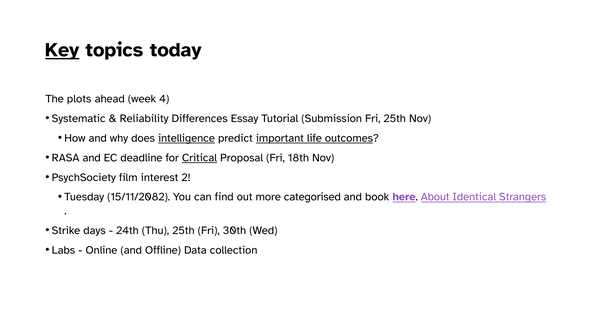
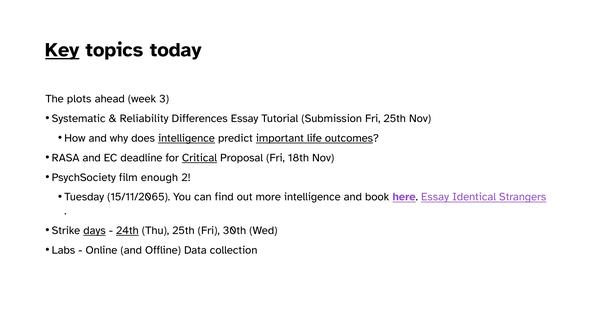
4: 4 -> 3 (164, 99)
interest: interest -> enough (159, 177)
15/11/2082: 15/11/2082 -> 15/11/2065 (139, 197)
more categorised: categorised -> intelligence (312, 197)
here About: About -> Essay (435, 197)
days underline: none -> present (94, 231)
24th underline: none -> present (127, 231)
